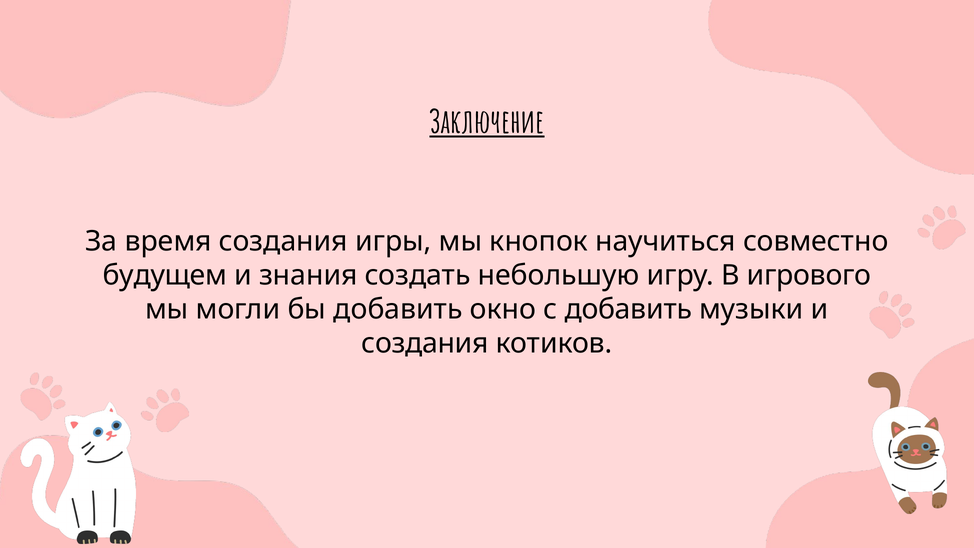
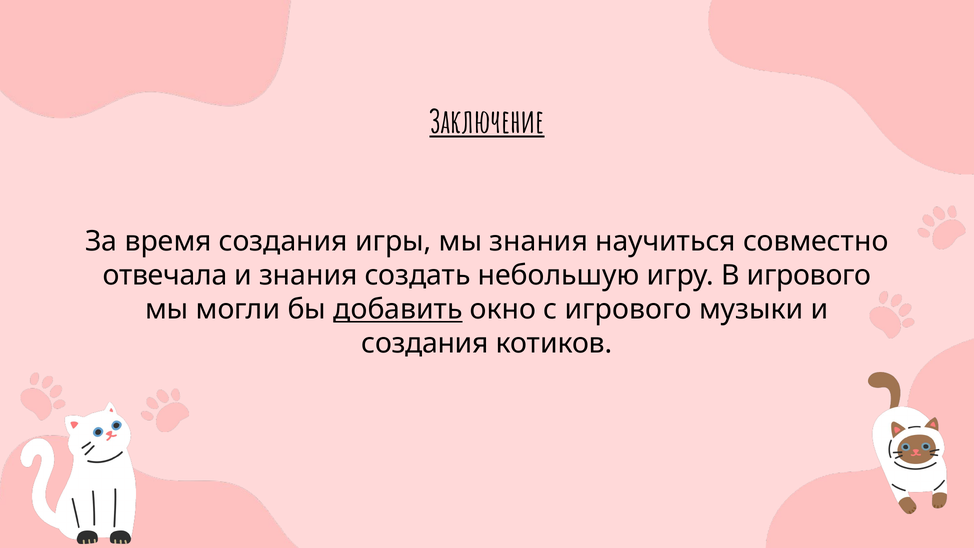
мы кнопок: кнопок -> знания (539, 241)
будущем: будущем -> отвечала (165, 275)
добавить underline: none -> present (398, 309)
с добавить: добавить -> игрового (628, 309)
